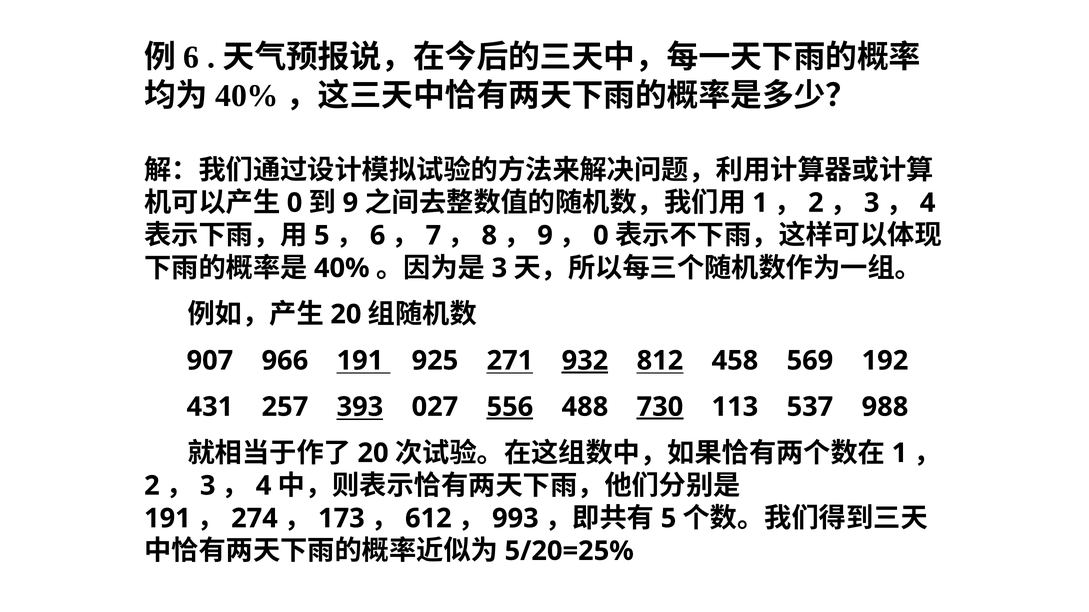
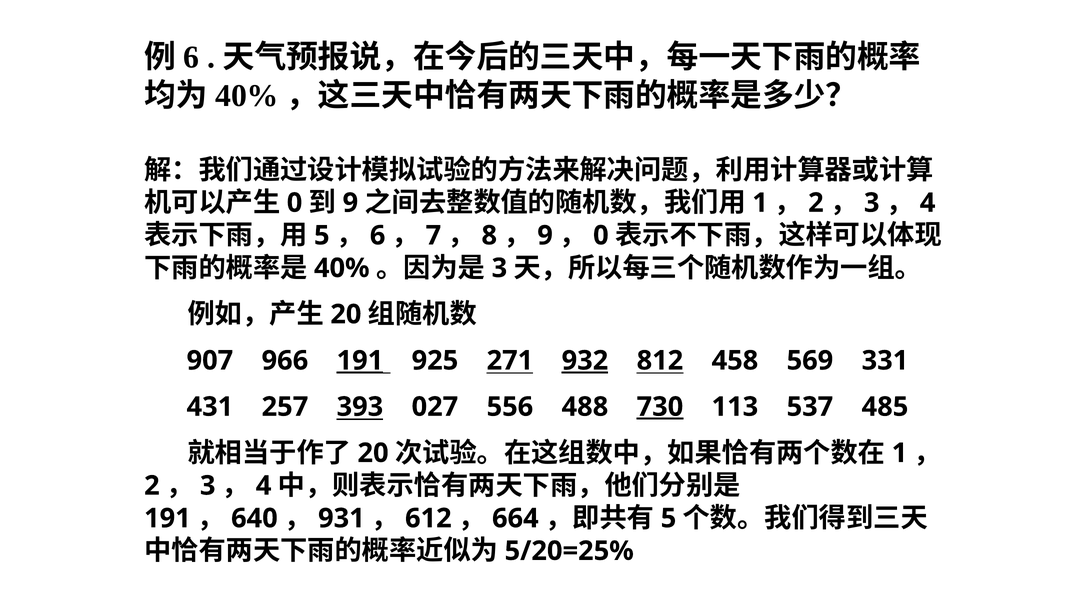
191 underline: none -> present (360, 361)
192: 192 -> 331 (885, 361)
556 underline: present -> none (510, 407)
988: 988 -> 485 (885, 407)
274: 274 -> 640 (254, 519)
173: 173 -> 931 (341, 519)
993: 993 -> 664 (515, 519)
